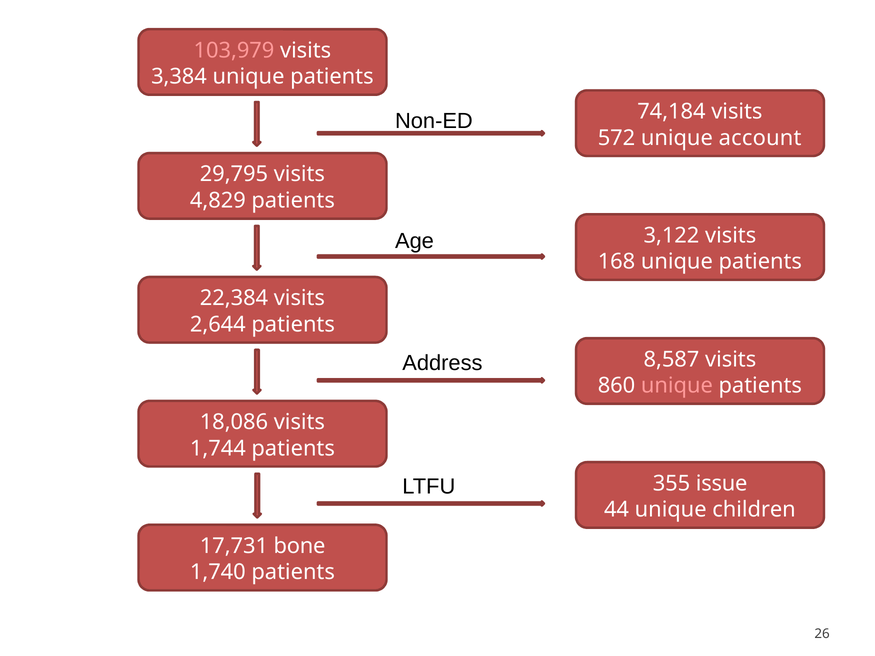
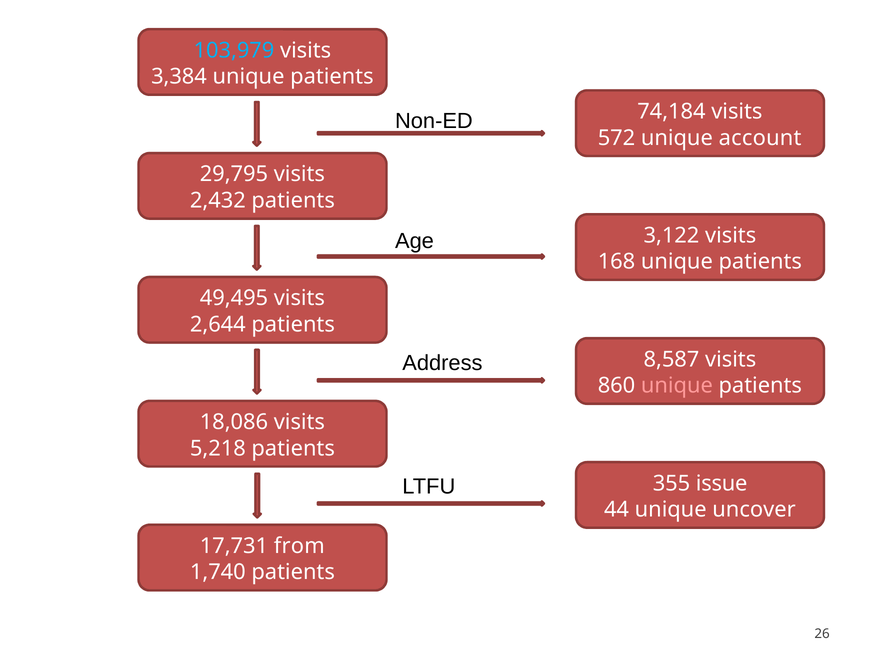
103,979 colour: pink -> light blue (234, 50)
4,829: 4,829 -> 2,432 (218, 201)
22,384: 22,384 -> 49,495 (234, 298)
1,744: 1,744 -> 5,218 (218, 449)
children: children -> uncover (754, 510)
bone: bone -> from (299, 546)
